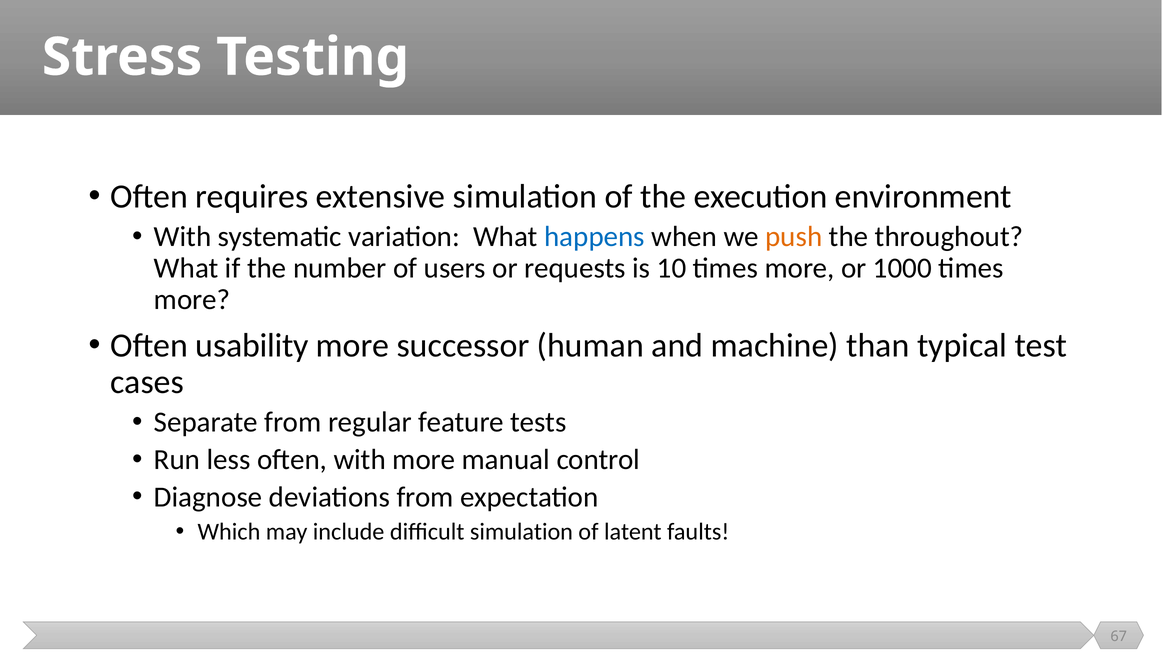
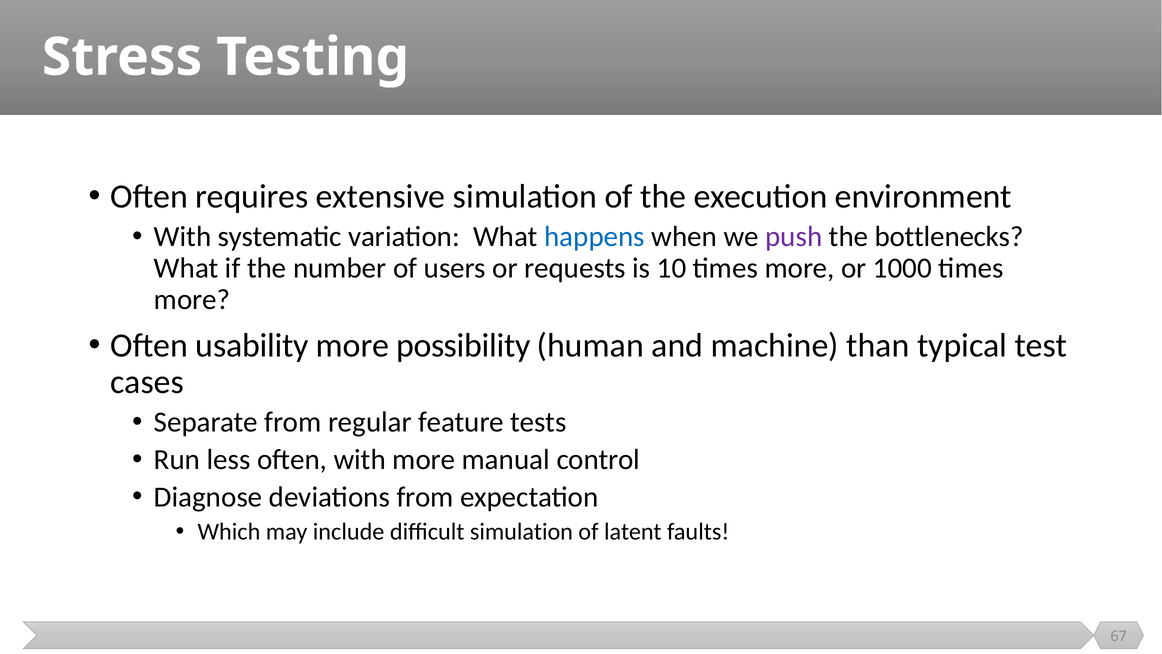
push colour: orange -> purple (794, 237)
throughout: throughout -> bottlenecks (949, 237)
successor: successor -> possibility (463, 345)
